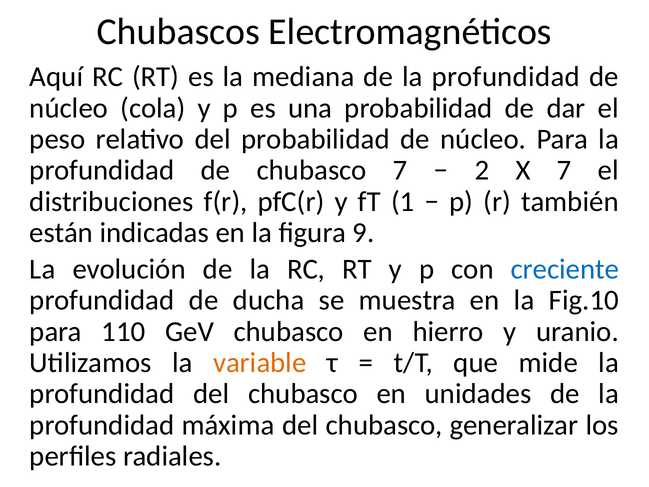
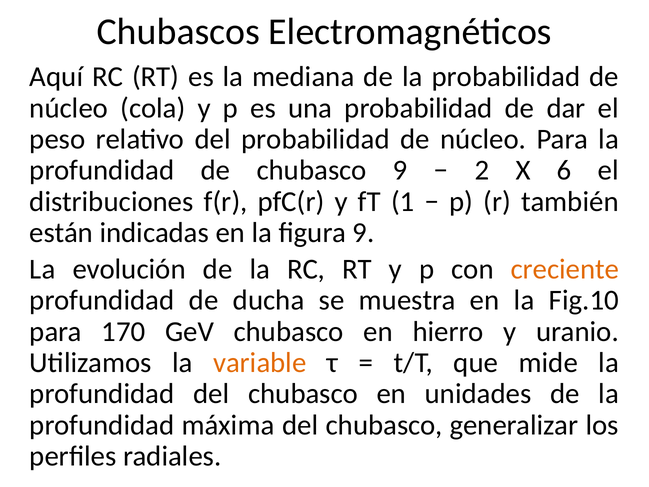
mediana de la profundidad: profundidad -> probabilidad (506, 77)
chubasco 7: 7 -> 9 (400, 170)
X 7: 7 -> 6 (564, 170)
creciente colour: blue -> orange (565, 269)
110: 110 -> 170 (123, 331)
